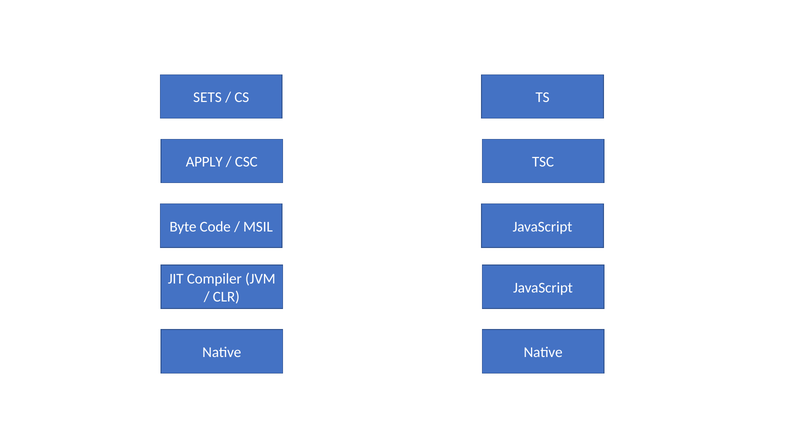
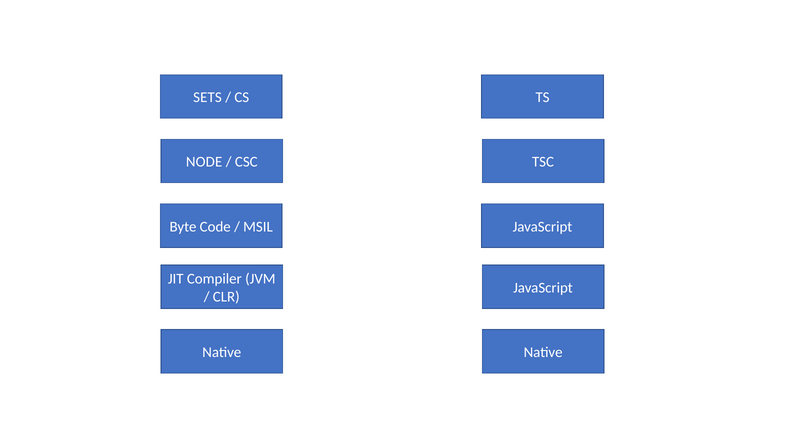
APPLY: APPLY -> NODE (204, 162)
